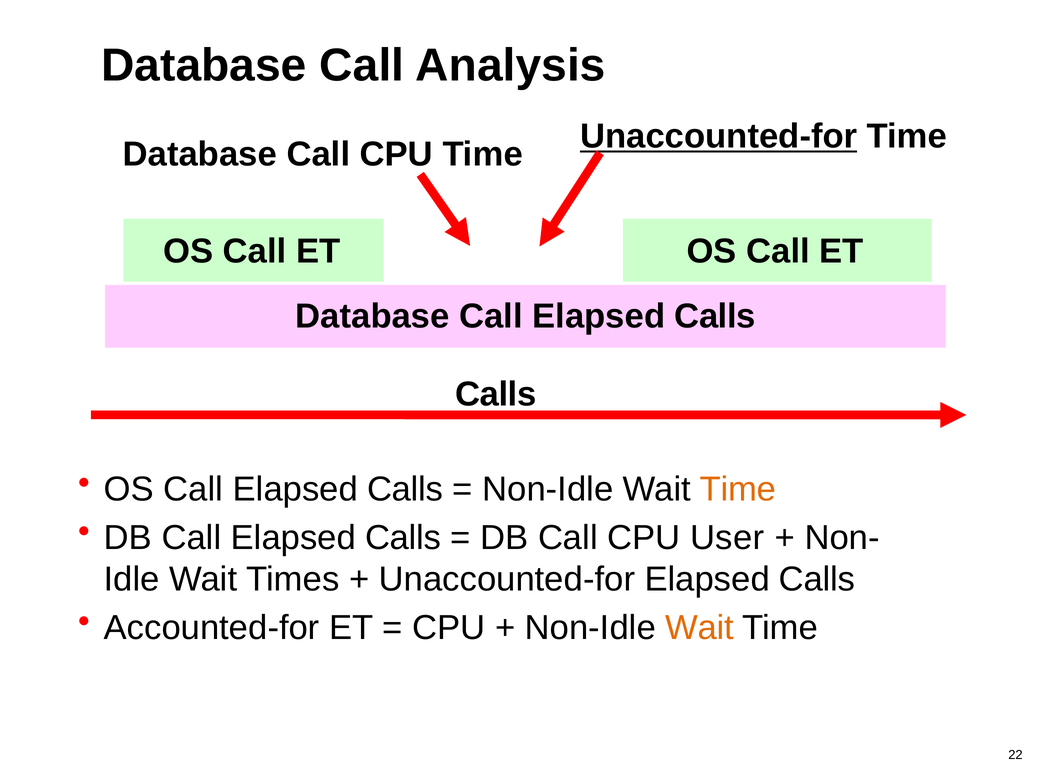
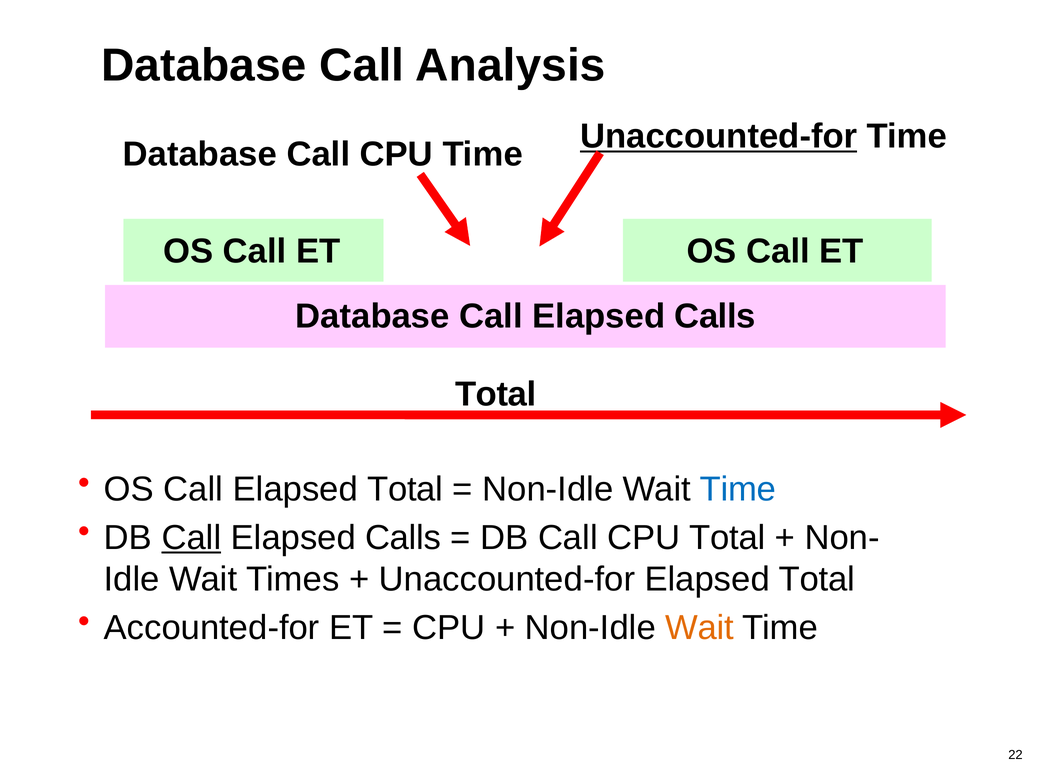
Calls: Calls -> Total (496, 394)
OS Call Elapsed Calls: Calls -> Total (405, 489)
Time colour: orange -> blue (738, 489)
Call underline: none -> present (191, 538)
CPU User: User -> Total (727, 538)
Unaccounted-for Elapsed Calls: Calls -> Total (817, 579)
